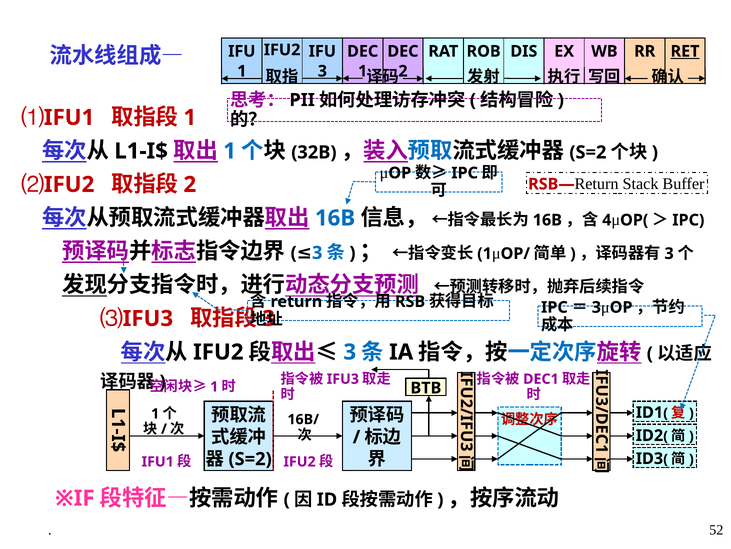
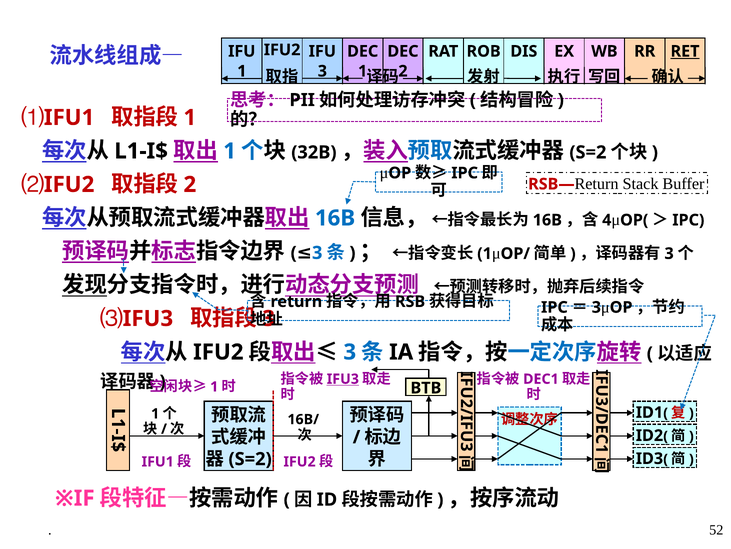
IFU3 underline: none -> present (343, 379)
